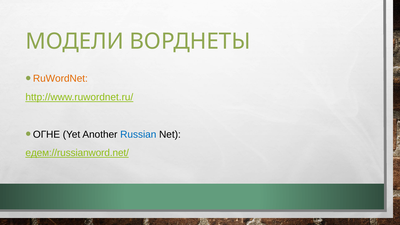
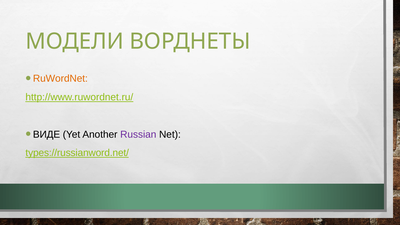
ОГНЕ: ОГНЕ -> ВИДЕ (47, 134)
Russian colour: blue -> purple (138, 134)
едем://russianword.net/: едем://russianword.net/ -> types://russianword.net/ (77, 153)
